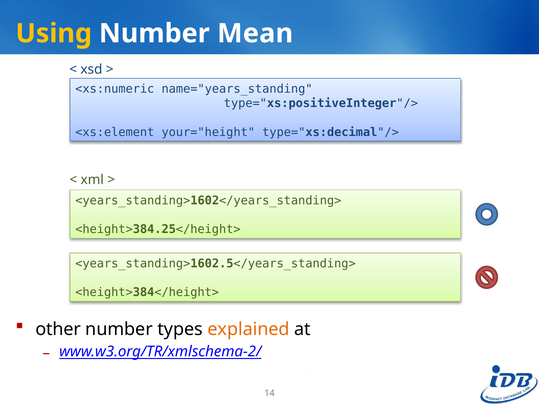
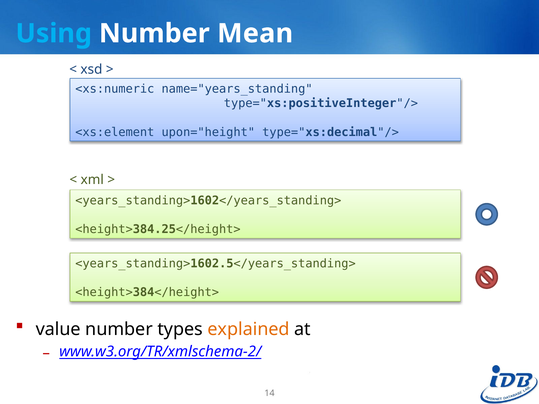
Using colour: yellow -> light blue (54, 33)
your="height: your="height -> upon="height (208, 132)
other: other -> value (58, 329)
